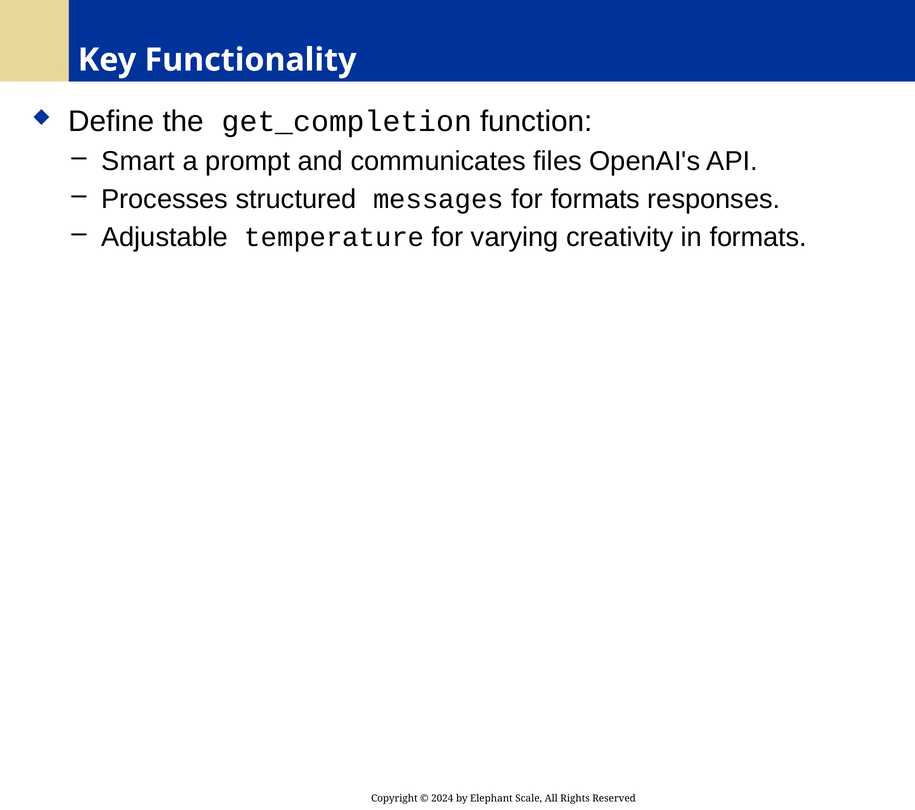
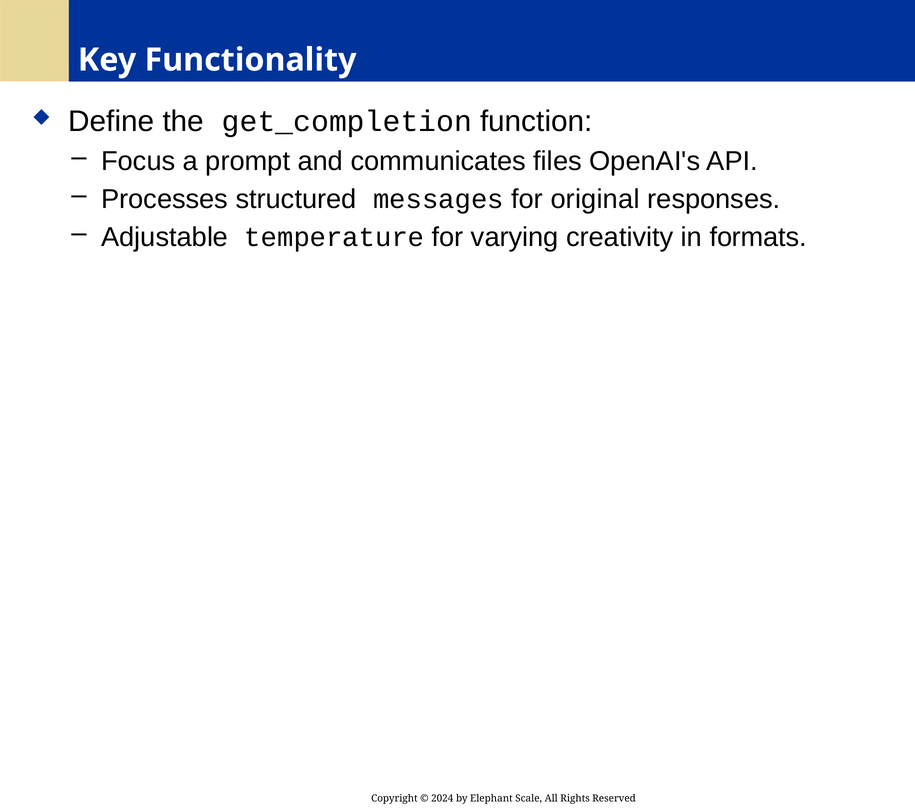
Smart: Smart -> Focus (138, 161)
for formats: formats -> original (595, 199)
